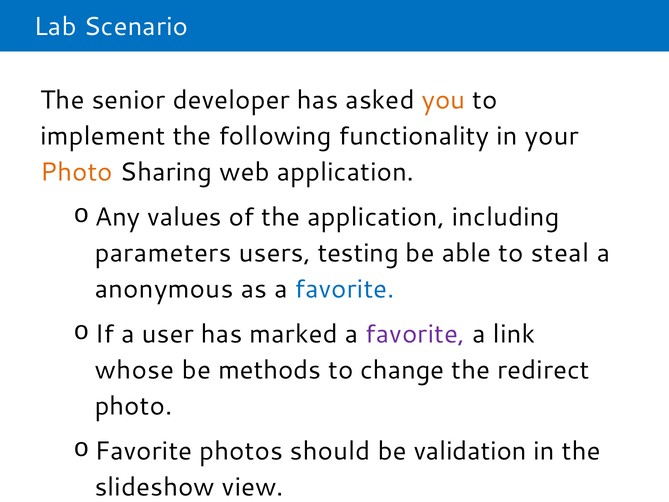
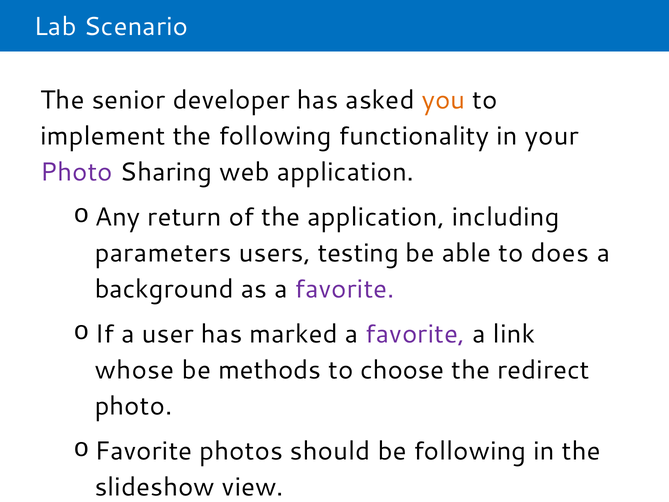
Photo colour: orange -> purple (76, 172)
values: values -> return (184, 217)
steal: steal -> does (560, 253)
anonymous: anonymous -> background (164, 289)
favorite colour: blue -> purple (345, 289)
change: change -> choose (402, 370)
be validation: validation -> following (470, 451)
